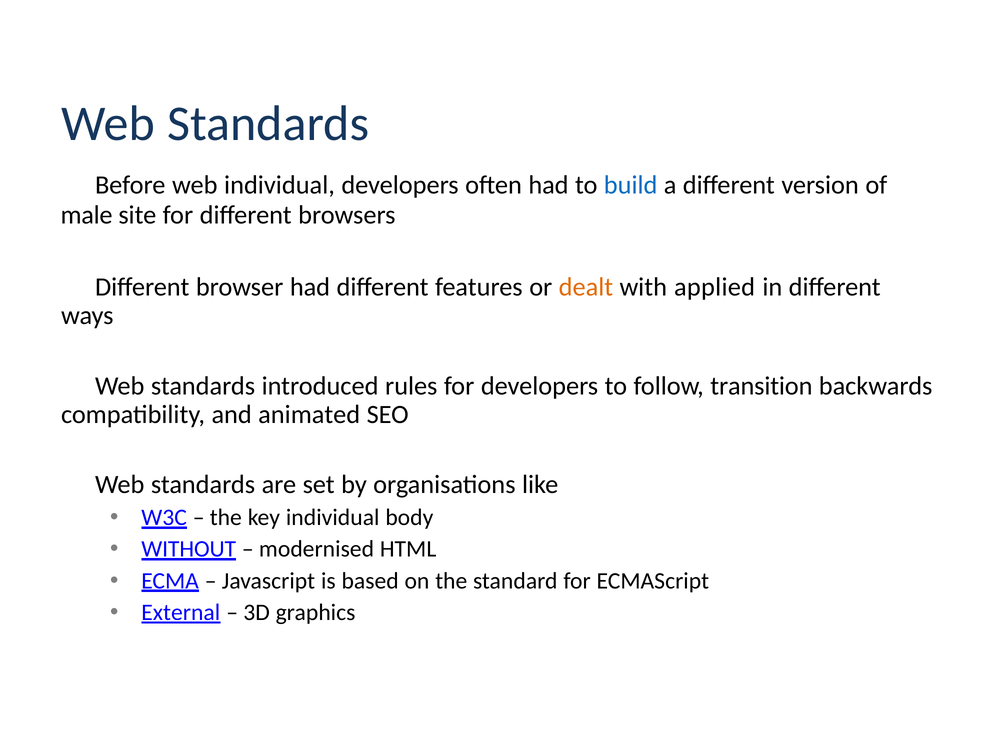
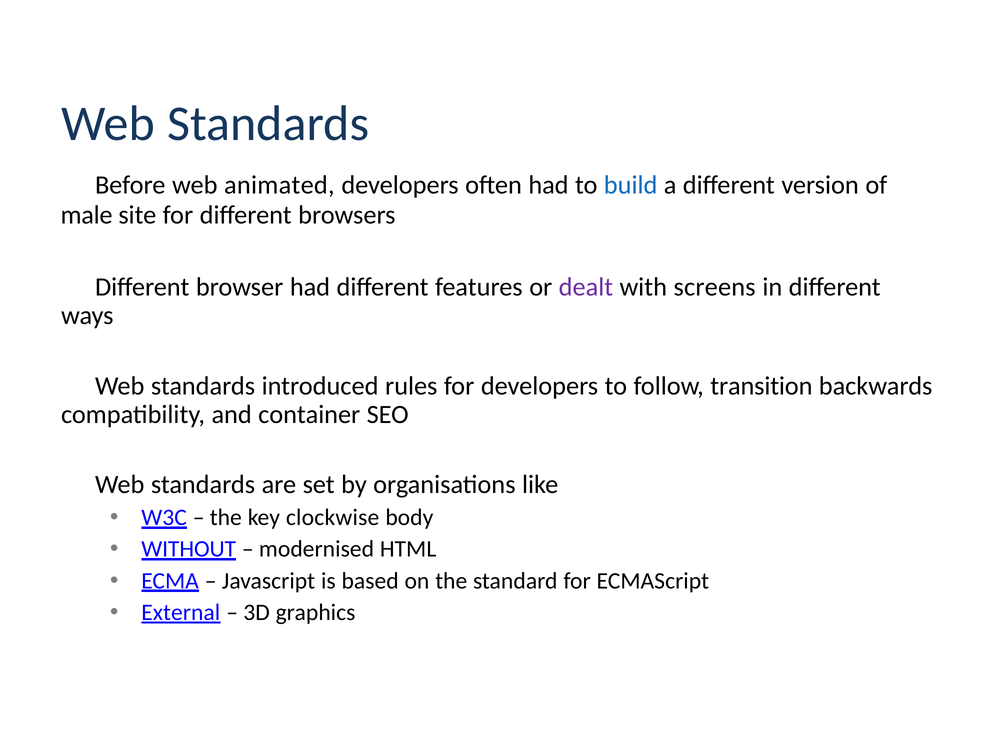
web individual: individual -> animated (279, 185)
dealt colour: orange -> purple (586, 287)
applied: applied -> screens (715, 287)
animated: animated -> container (309, 415)
key individual: individual -> clockwise (333, 517)
